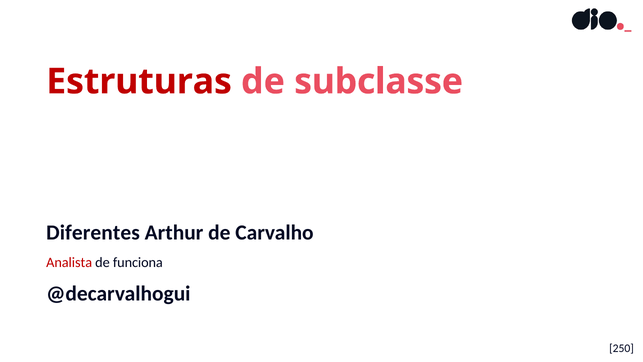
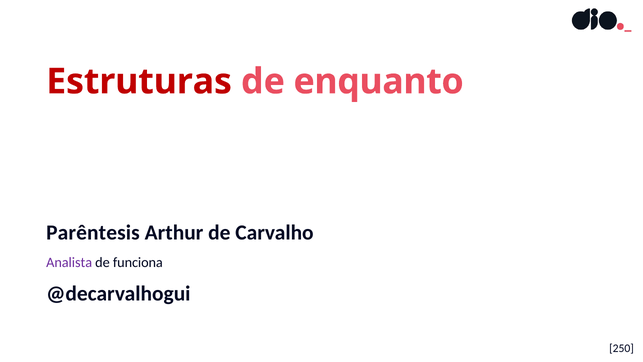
subclasse: subclasse -> enquanto (379, 81)
Diferentes: Diferentes -> Parêntesis (93, 233)
Analista colour: red -> purple (69, 262)
